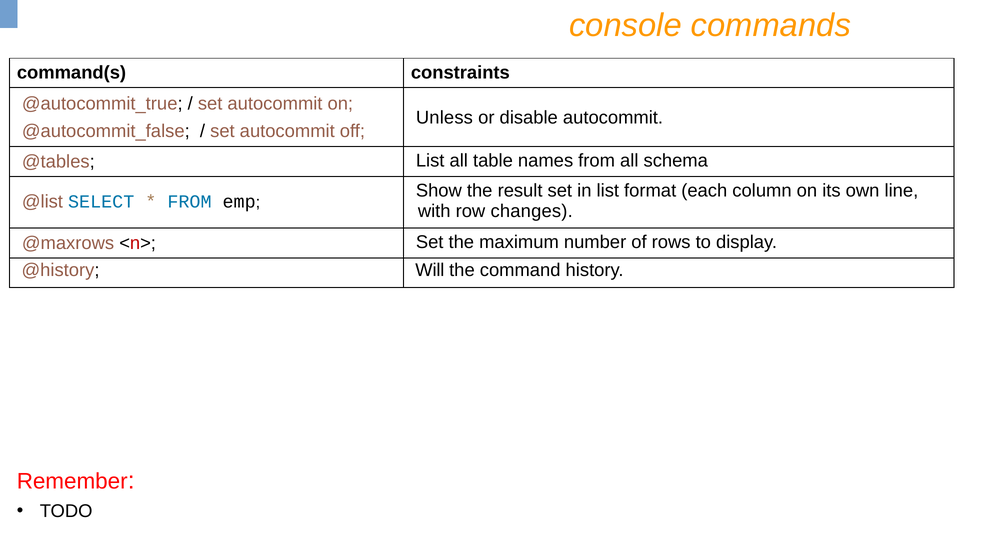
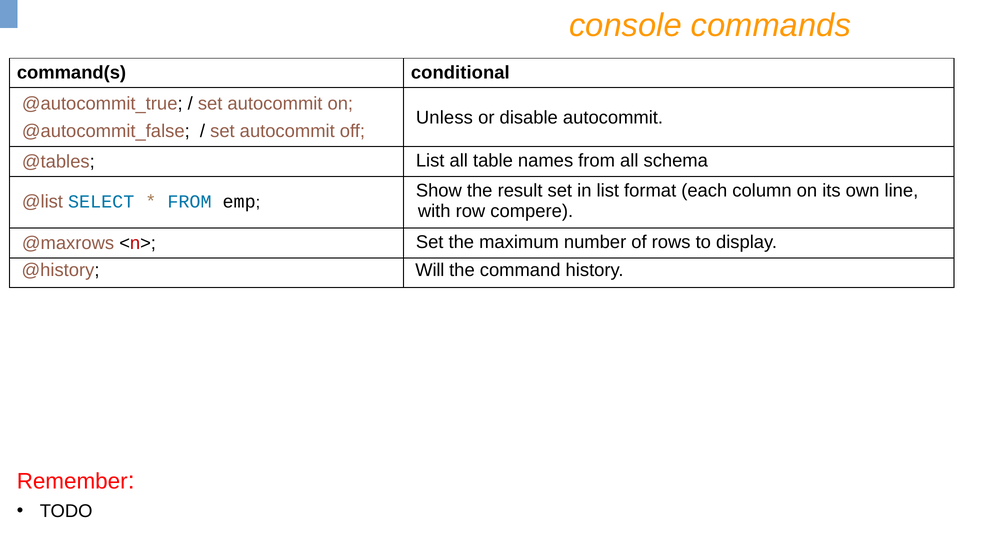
constraints: constraints -> conditional (460, 72)
changes: changes -> compere (532, 211)
